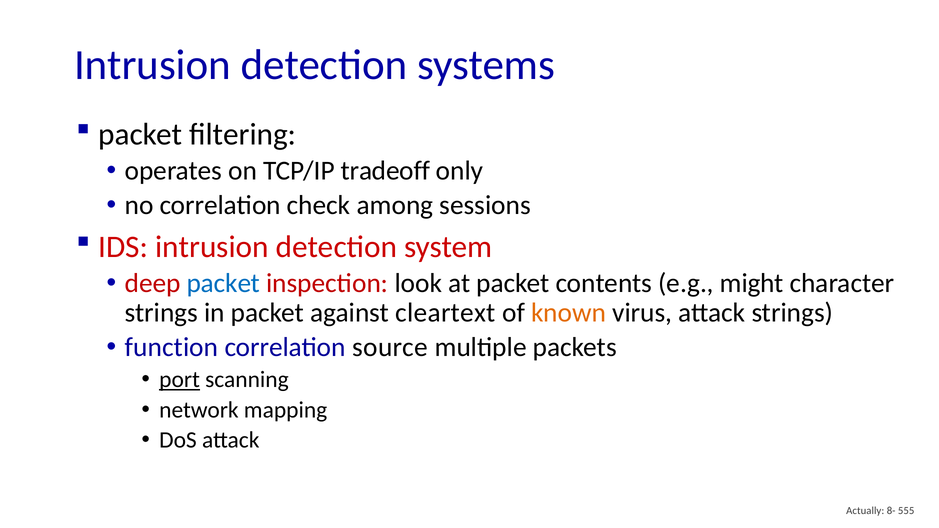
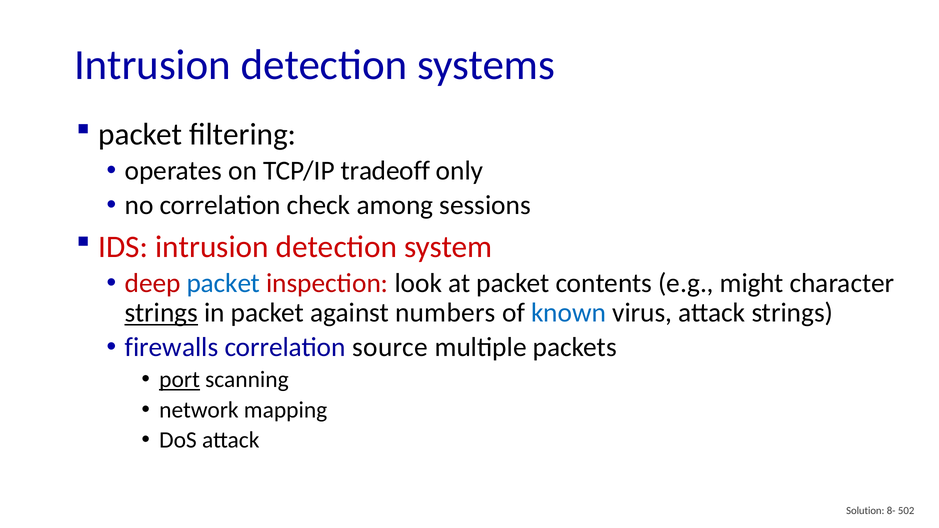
strings underline: none -> present (161, 313)
cleartext: cleartext -> numbers (445, 313)
known colour: orange -> blue (569, 313)
function: function -> firewalls (172, 347)
Actually: Actually -> Solution (865, 511)
555: 555 -> 502 (906, 511)
